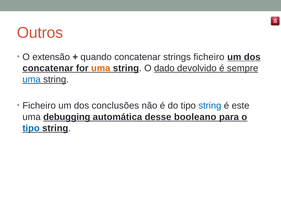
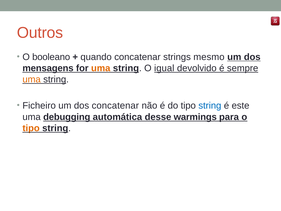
extensão: extensão -> booleano (51, 57)
strings ficheiro: ficheiro -> mesmo (209, 57)
concatenar: concatenar -> mensagens (48, 68)
dado: dado -> igual (164, 68)
uma colour: blue -> orange (32, 79)
dos conclusões: conclusões -> concatenar (115, 106)
booleano: booleano -> warmings (195, 117)
tipo colour: blue -> orange (31, 128)
